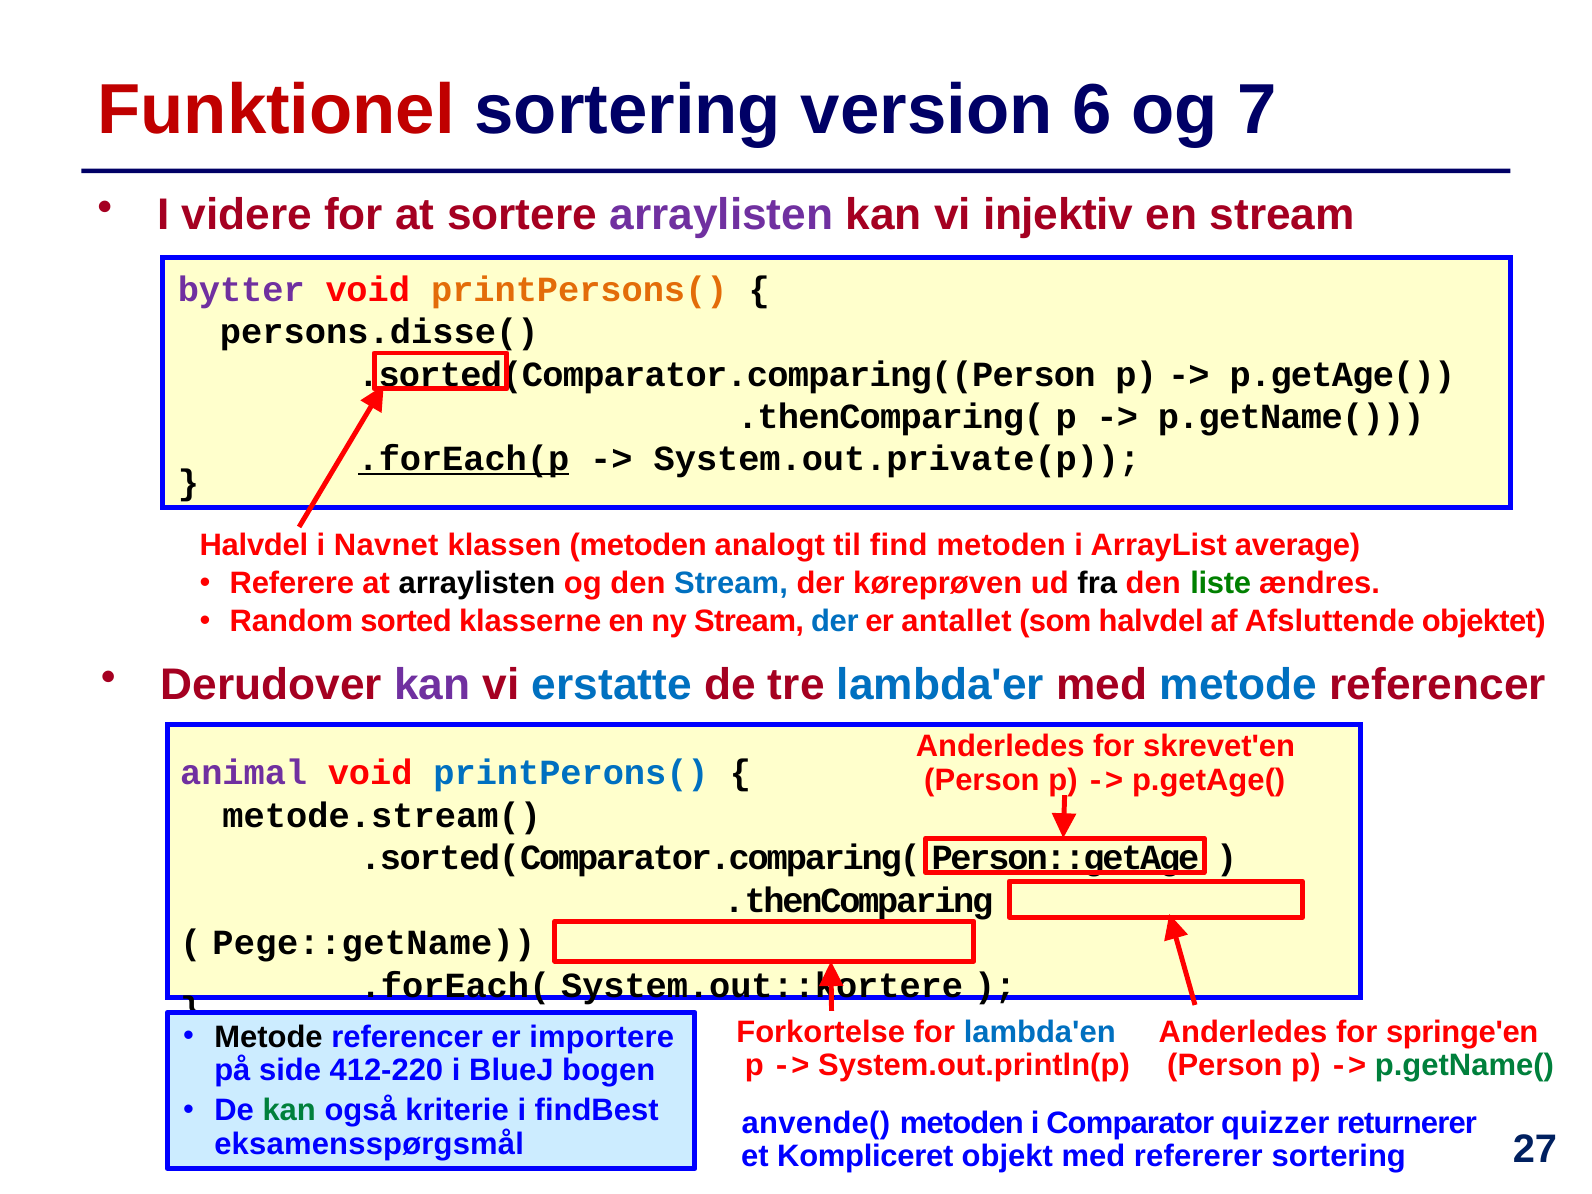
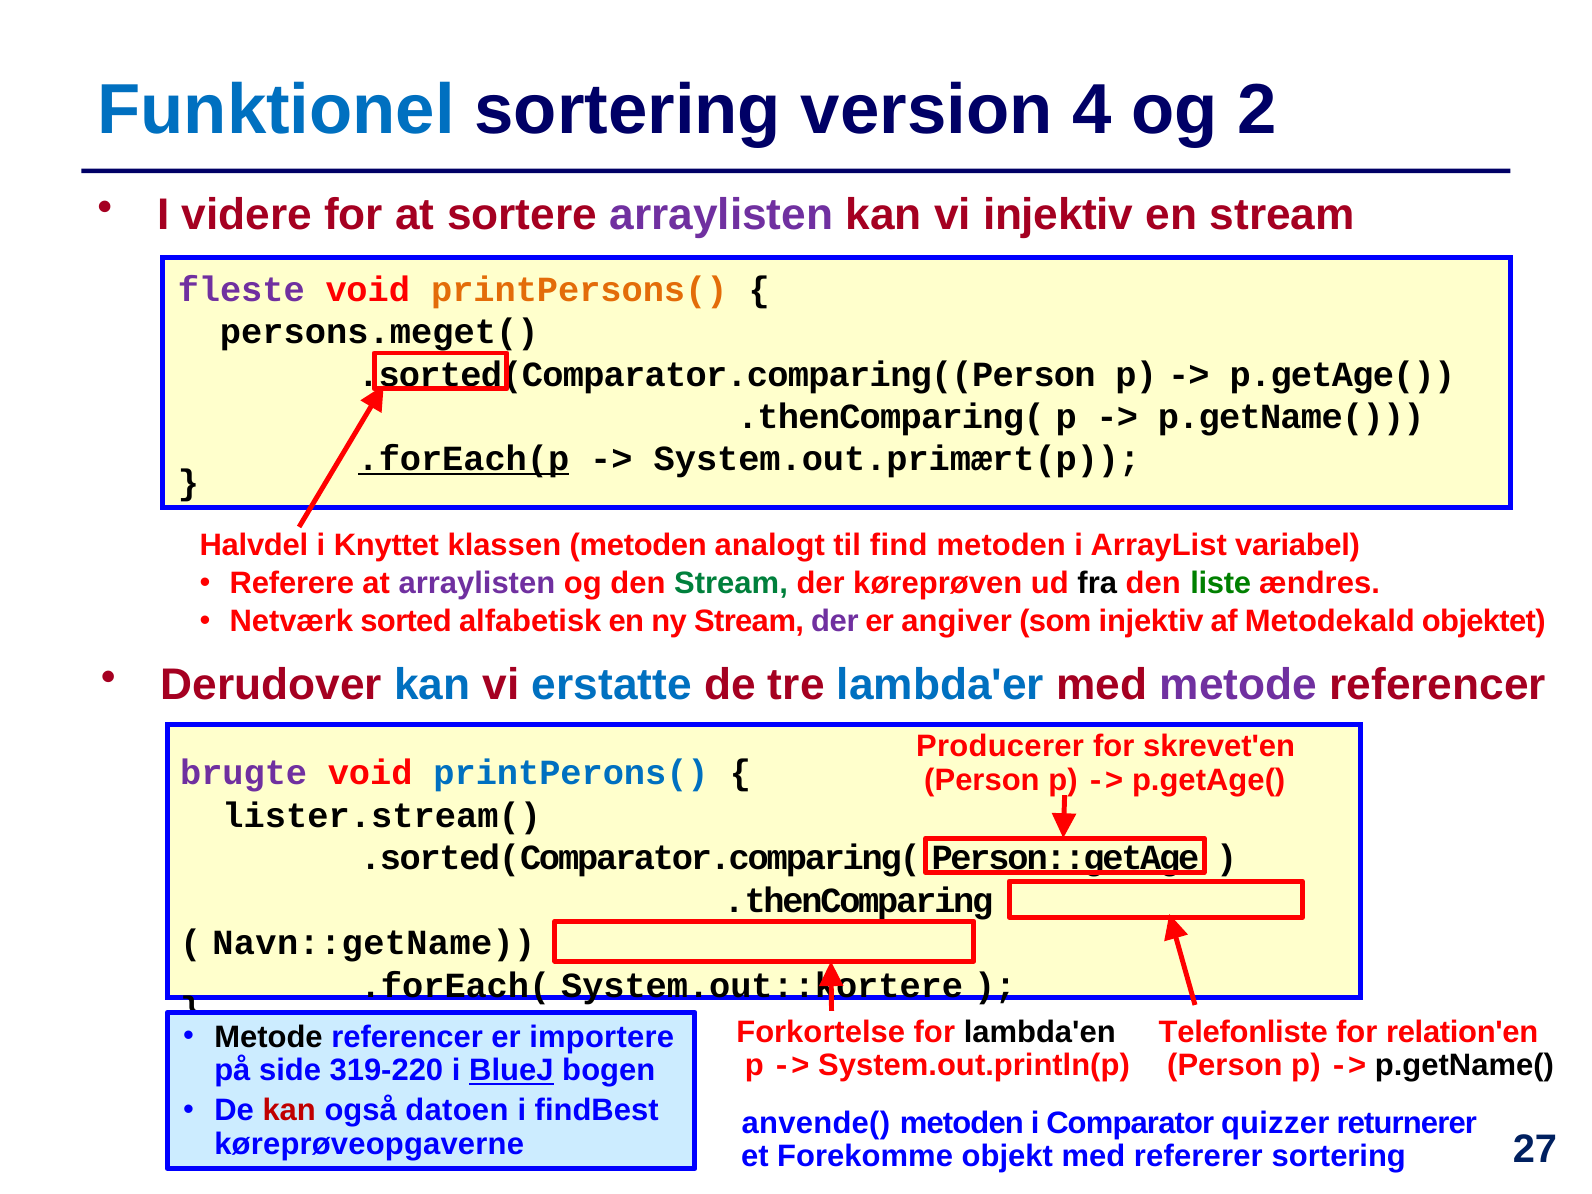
Funktionel colour: red -> blue (276, 110)
6: 6 -> 4 (1092, 110)
7: 7 -> 2 (1257, 110)
bytter: bytter -> fleste (241, 289)
persons.disse(: persons.disse( -> persons.meget( (379, 332)
System.out.private(p: System.out.private(p -> System.out.primært(p (897, 459)
Navnet: Navnet -> Knyttet (386, 545)
average: average -> variabel (1298, 545)
arraylisten colour: black -> purple (477, 583)
Stream colour: blue -> green (731, 583)
Random: Random -> Netværk (291, 621)
klasserne: klasserne -> alfabetisk (530, 621)
der colour: blue -> purple (835, 621)
antallet: antallet -> angiver (957, 621)
som halvdel: halvdel -> injektiv (1151, 621)
Afsluttende: Afsluttende -> Metodekald (1330, 621)
kan colour: purple -> blue (432, 685)
metode colour: blue -> purple (1238, 685)
Anderledes: Anderledes -> Producerer (1000, 747)
animal: animal -> brugte (244, 773)
metode.stream(: metode.stream( -> lister.stream( (382, 816)
Pege::getName: Pege::getName -> Navn::getName (374, 943)
lambda'en colour: blue -> black (1040, 1032)
Anderledes: Anderledes -> Telefonliste (1243, 1032)
springe'en: springe'en -> relation'en (1462, 1032)
p.getName( colour: green -> black (1464, 1066)
412-220: 412-220 -> 319-220 (386, 1070)
BlueJ underline: none -> present (511, 1070)
kan colour: green -> red (289, 1110)
kriterie: kriterie -> datoen (457, 1110)
eksamensspørgsmål: eksamensspørgsmål -> køreprøveopgaverne (369, 1144)
Kompliceret: Kompliceret -> Forekomme (865, 1156)
